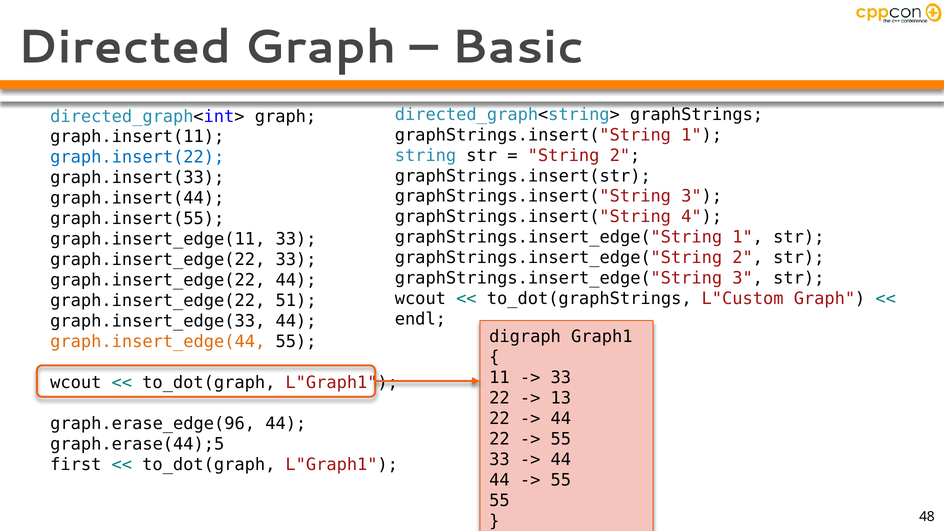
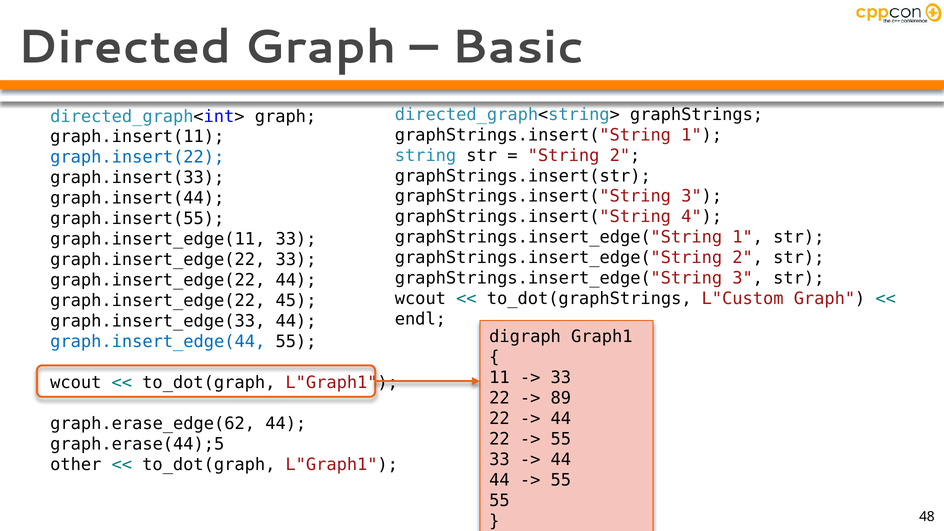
51: 51 -> 45 (296, 301)
graph.insert_edge(44 colour: orange -> blue (158, 342)
13: 13 -> 89 (561, 398)
graph.erase_edge(96: graph.erase_edge(96 -> graph.erase_edge(62 (153, 424)
first: first -> other (76, 465)
